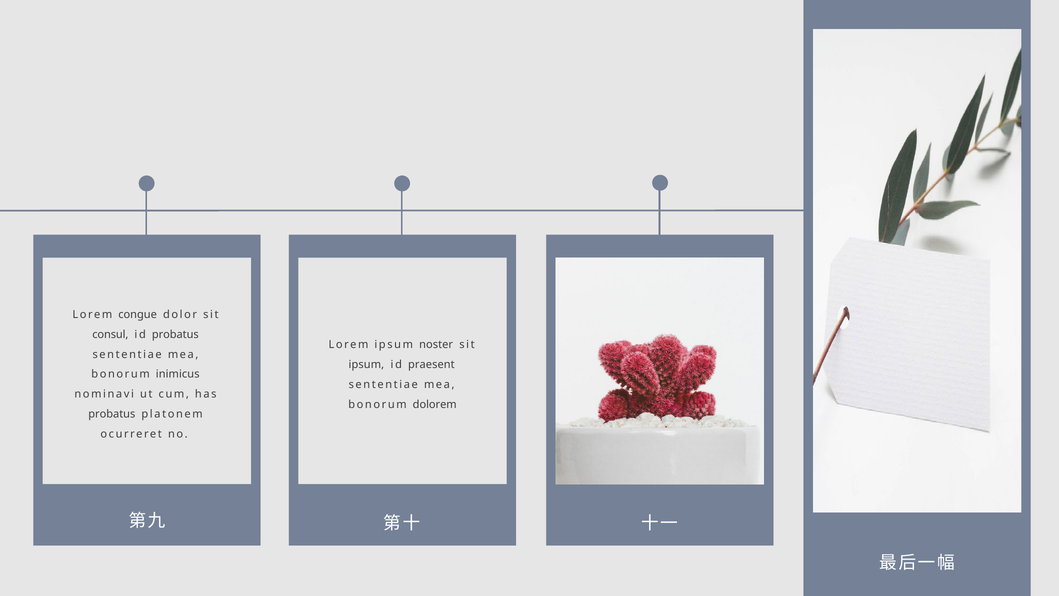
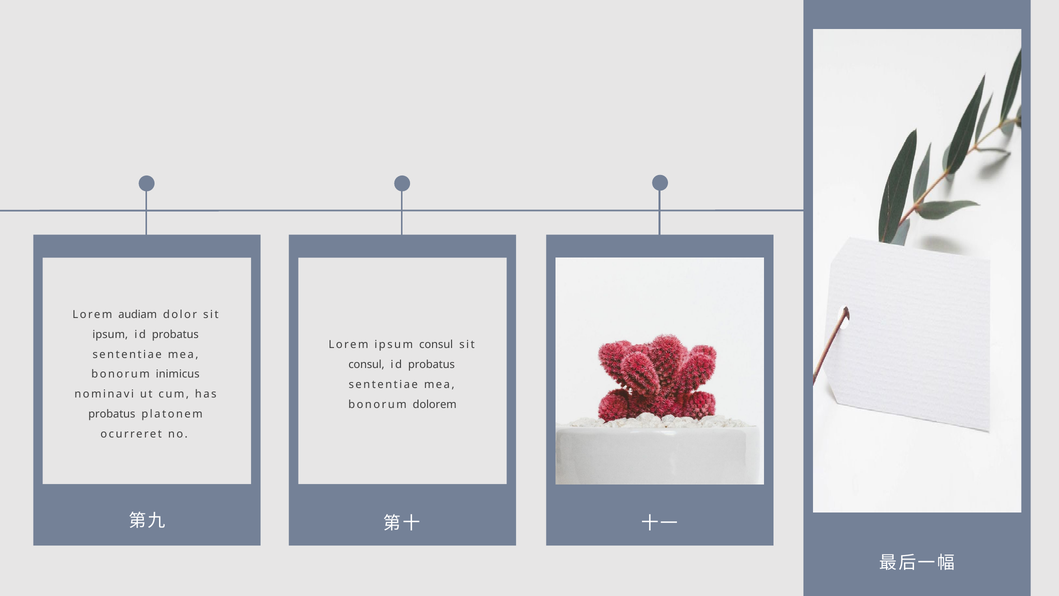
congue: congue -> audiam (138, 314)
consul: consul -> ipsum (110, 334)
ipsum noster: noster -> consul (436, 345)
ipsum: ipsum -> consul (366, 364)
praesent: praesent -> probatus (431, 364)
